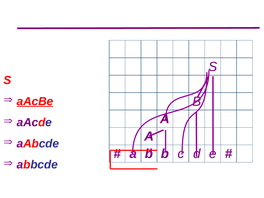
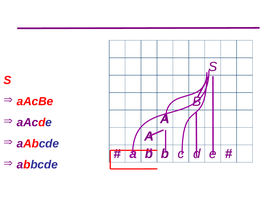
aAcBe underline: present -> none (35, 101)
